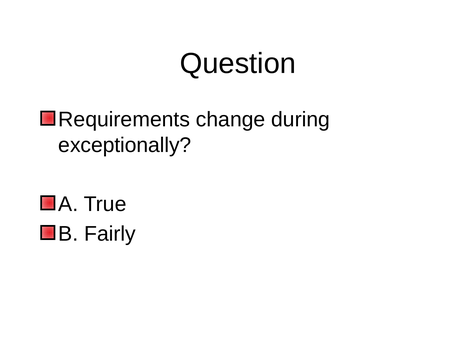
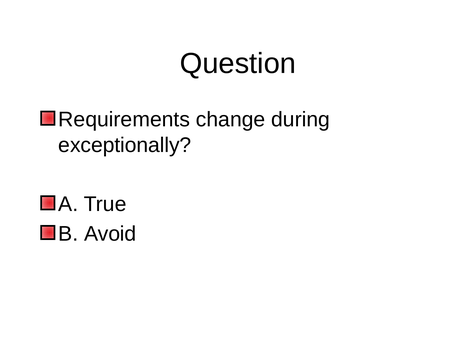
Fairly: Fairly -> Avoid (110, 234)
